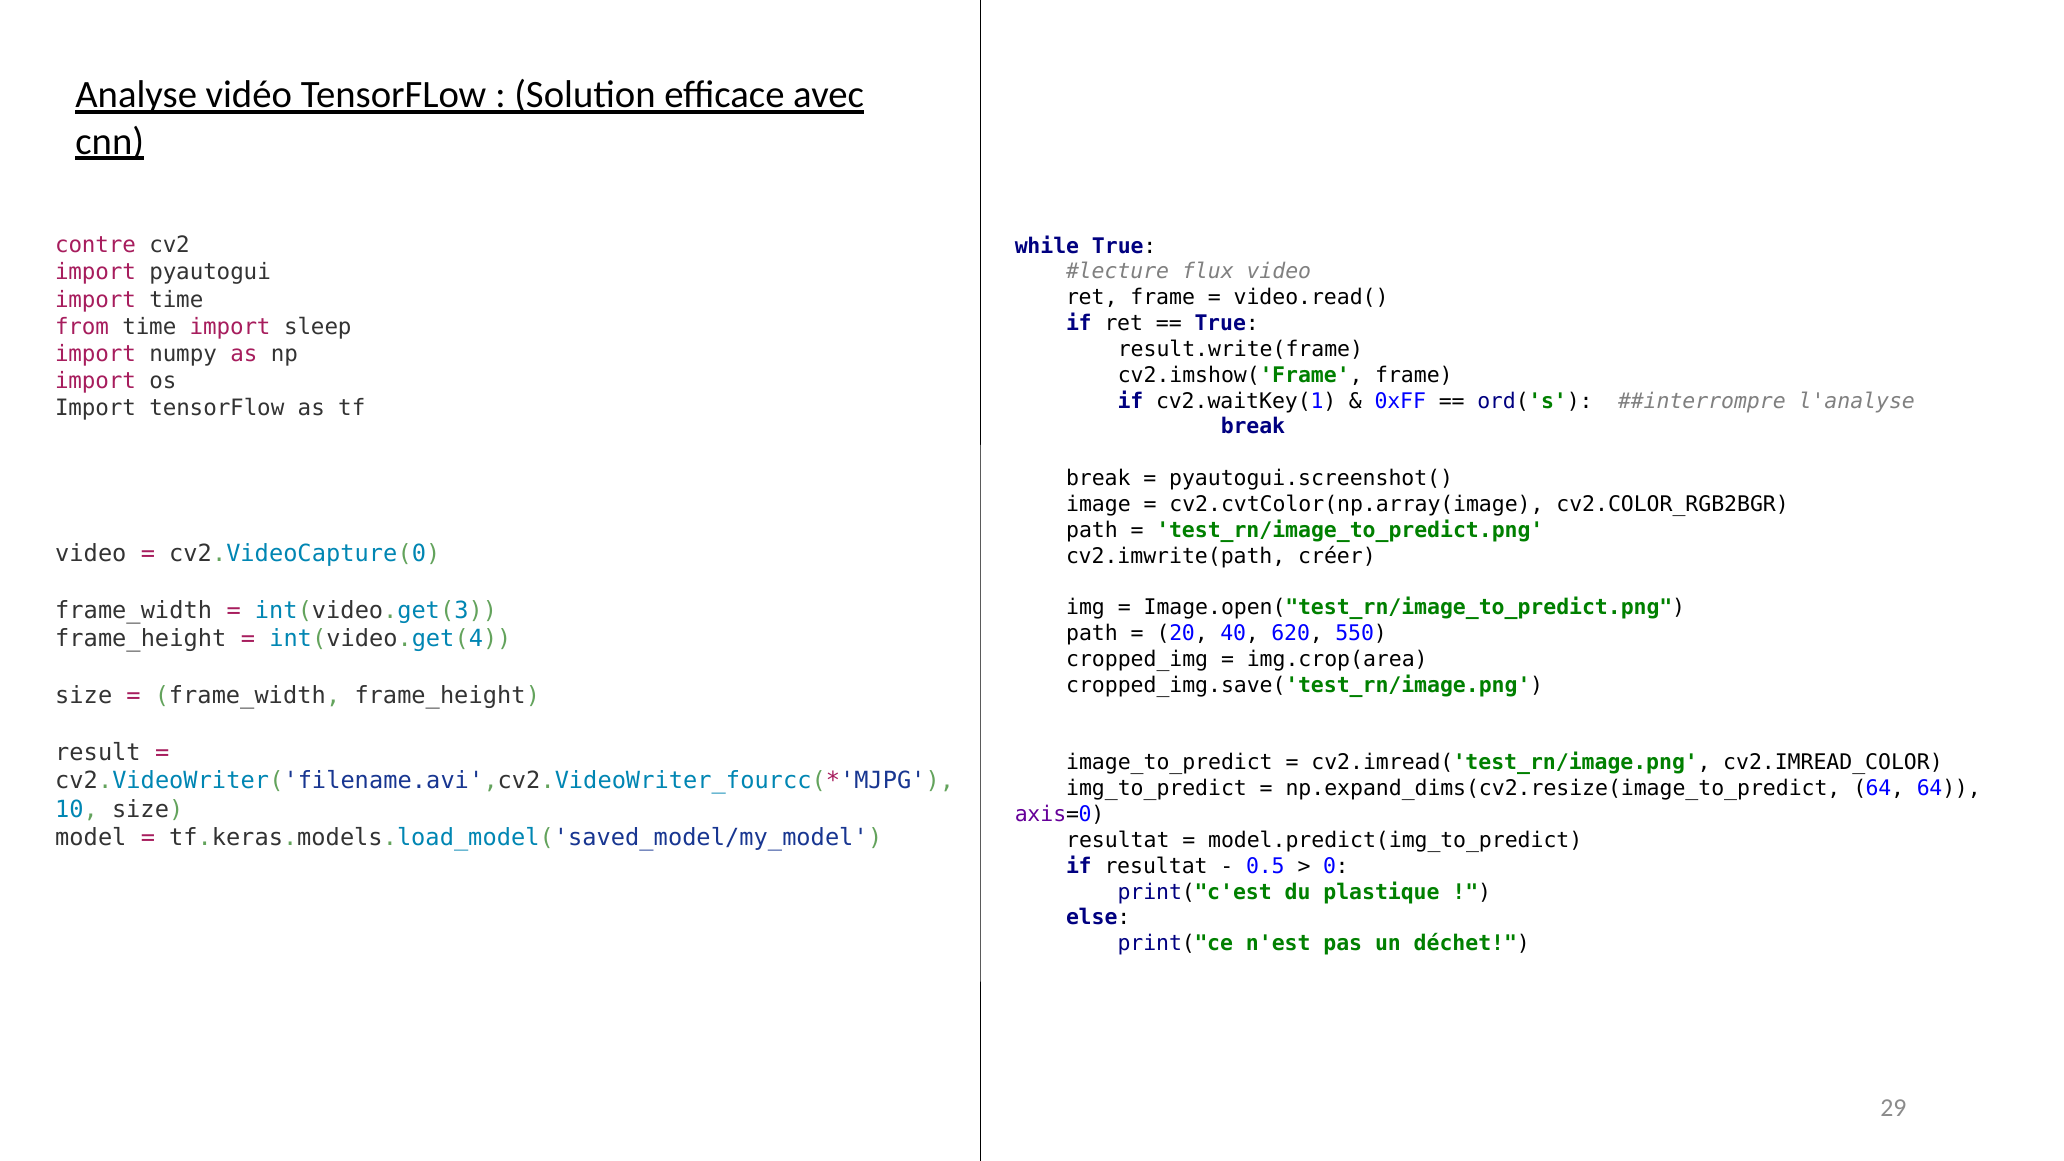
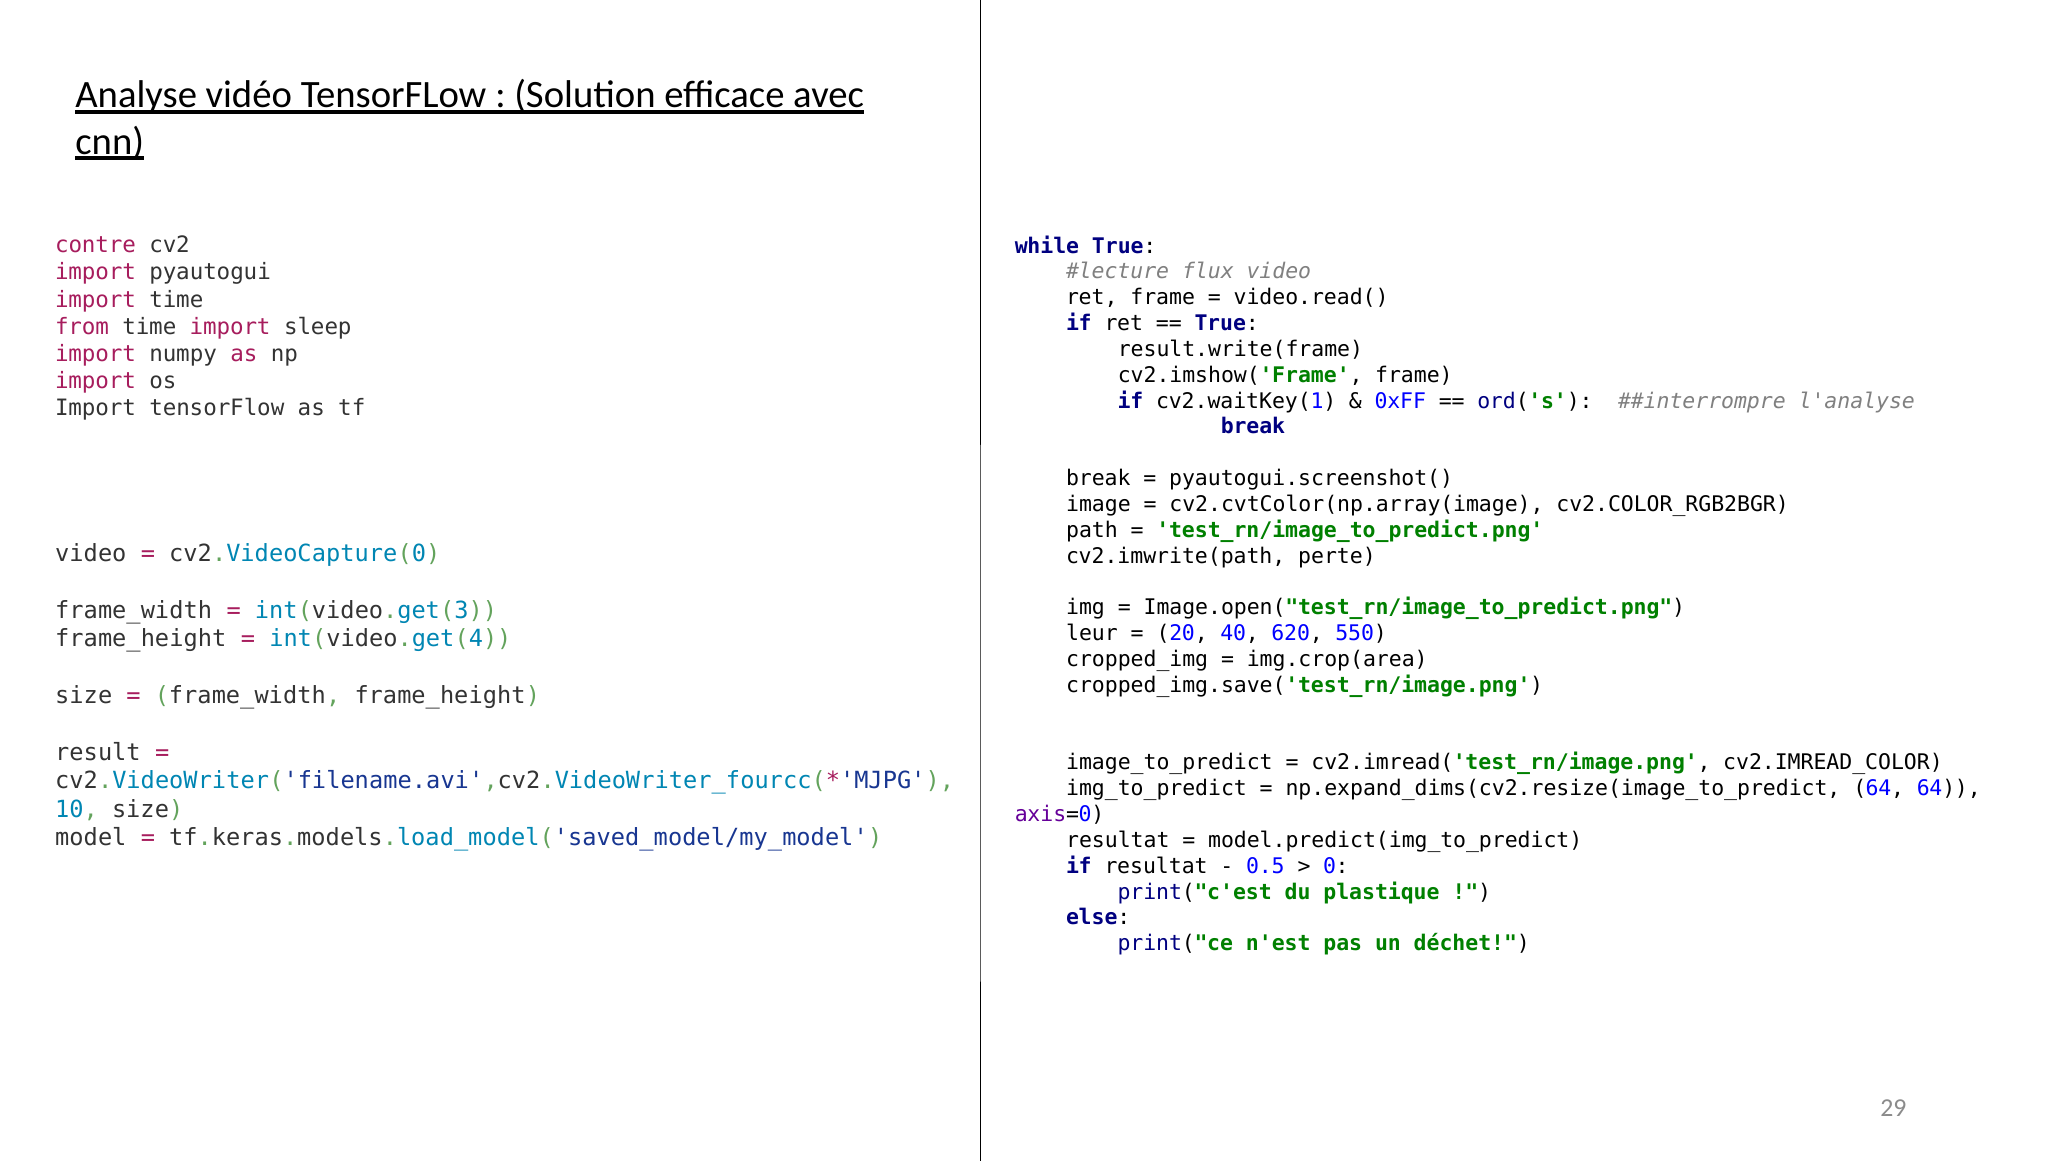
créer: créer -> perte (1337, 556)
path: path -> leur (1092, 634)
